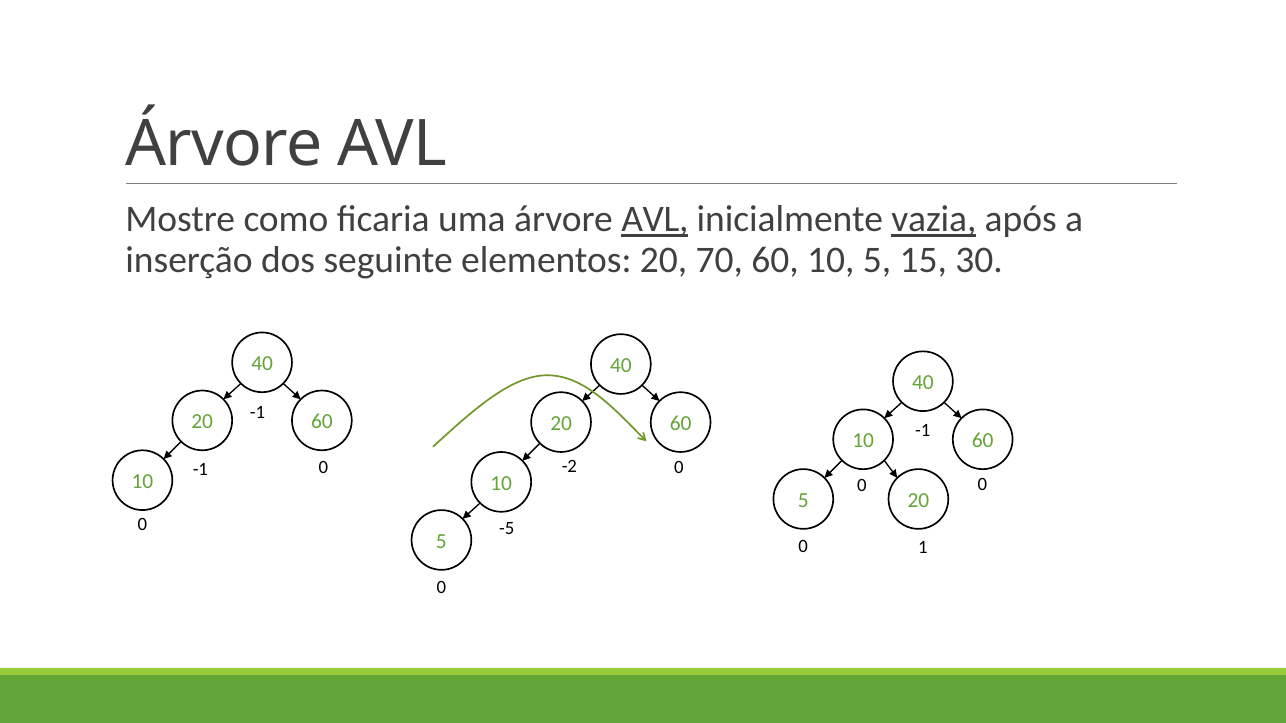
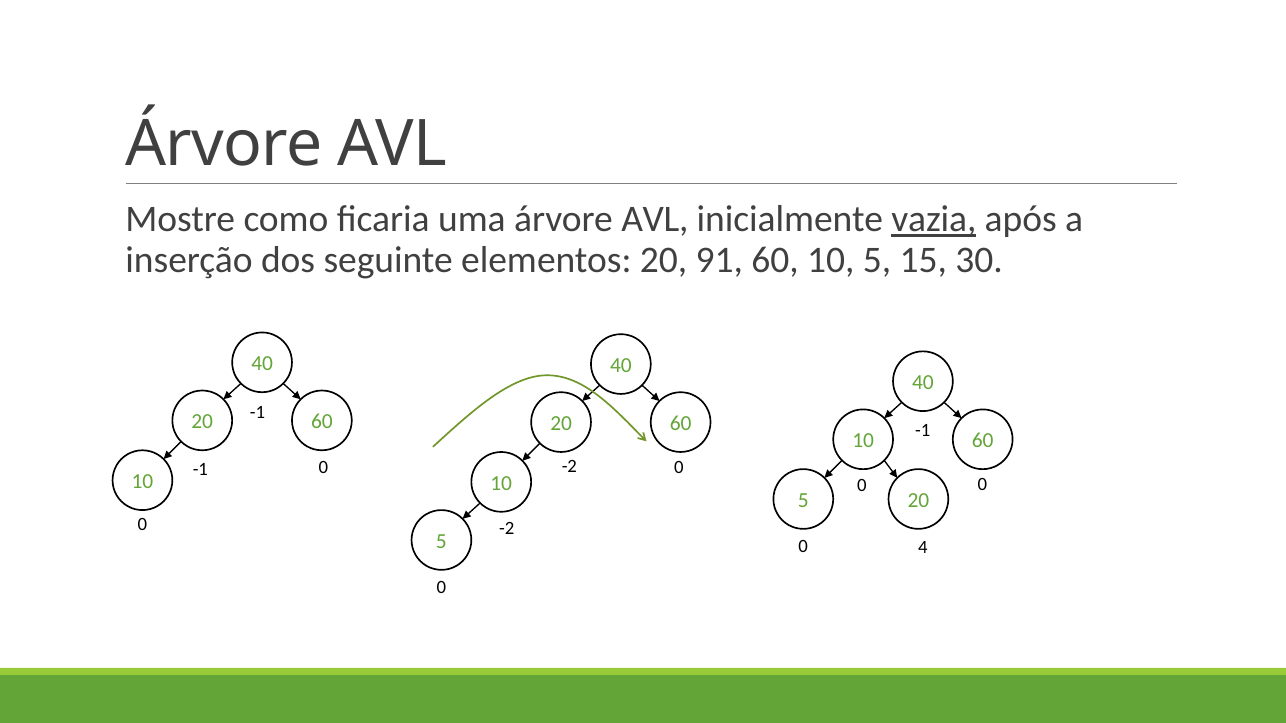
AVL underline: present -> none (655, 219)
70: 70 -> 91 (719, 260)
-5: -5 -> -2 (507, 528)
1: 1 -> 4 (923, 547)
